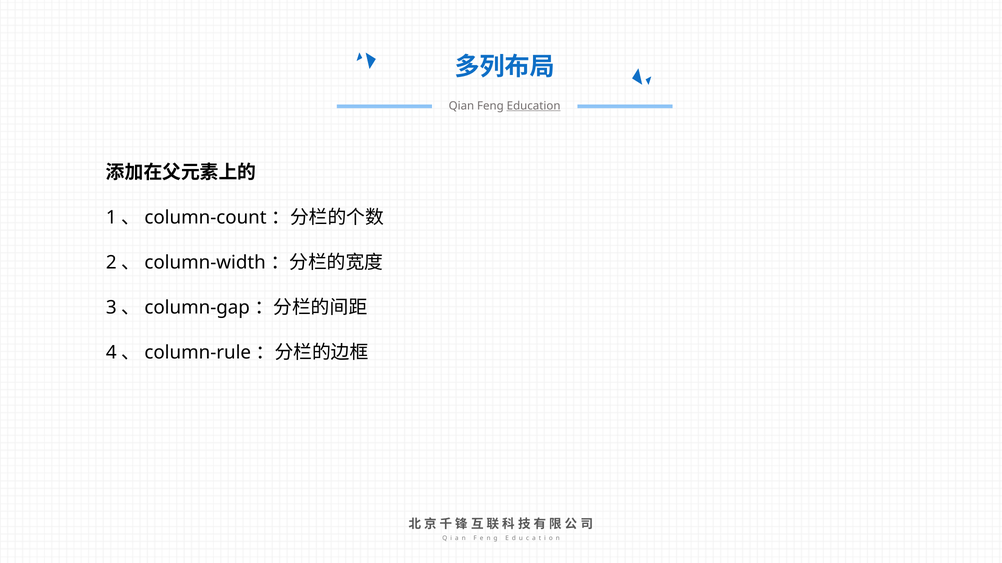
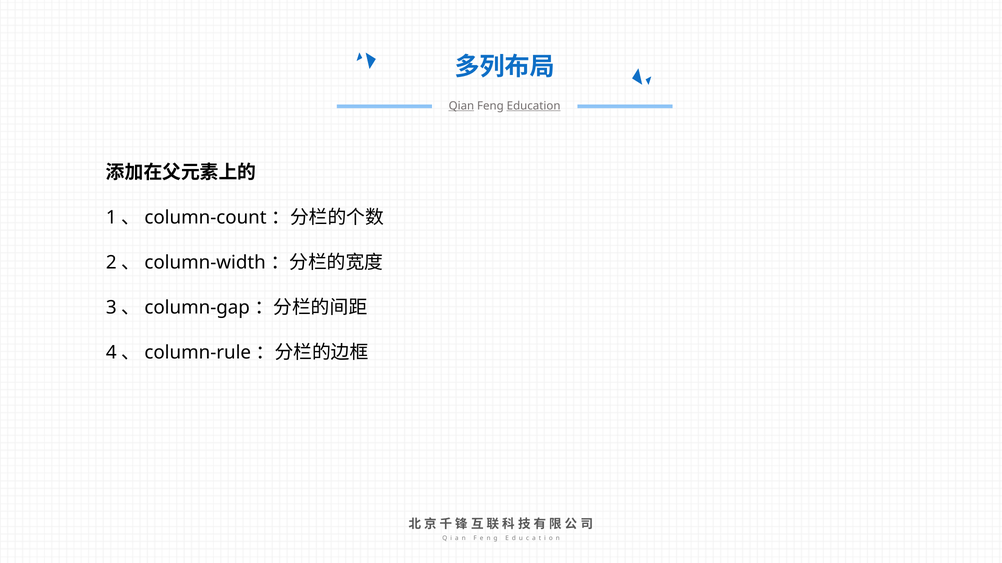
Qian underline: none -> present (461, 106)
